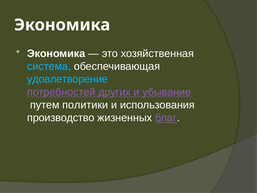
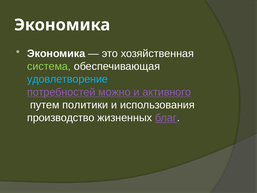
система colour: light blue -> light green (49, 66)
других: других -> можно (114, 92)
убывание: убывание -> активного (167, 92)
